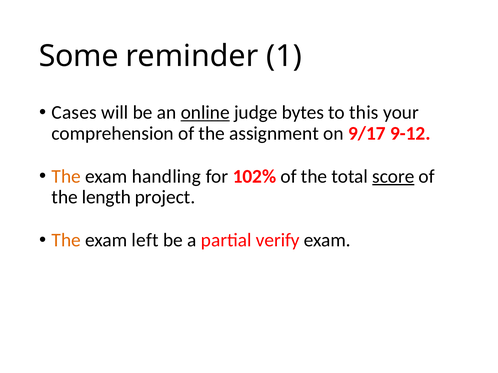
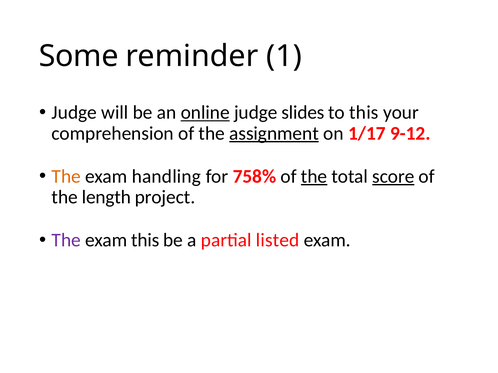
Cases: Cases -> Judge (74, 113)
bytes: bytes -> slides (303, 113)
assignment underline: none -> present (274, 134)
9/17: 9/17 -> 1/17 (367, 134)
102%: 102% -> 758% (254, 177)
the underline: none -> present (314, 177)
The colour: orange -> purple (66, 240)
exam left: left -> this (145, 240)
verify: verify -> listed (278, 240)
